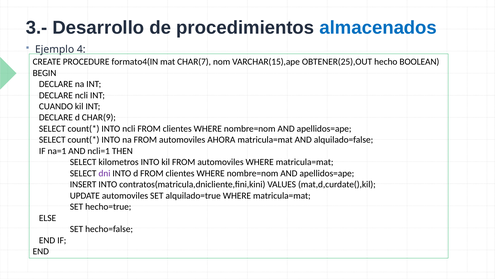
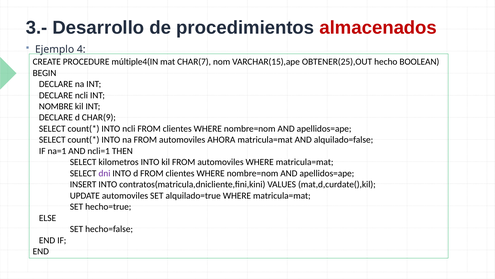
almacenados colour: blue -> red (378, 28)
formato4(IN: formato4(IN -> múltiple4(IN (135, 62)
CUANDO: CUANDO -> NOMBRE (56, 106)
